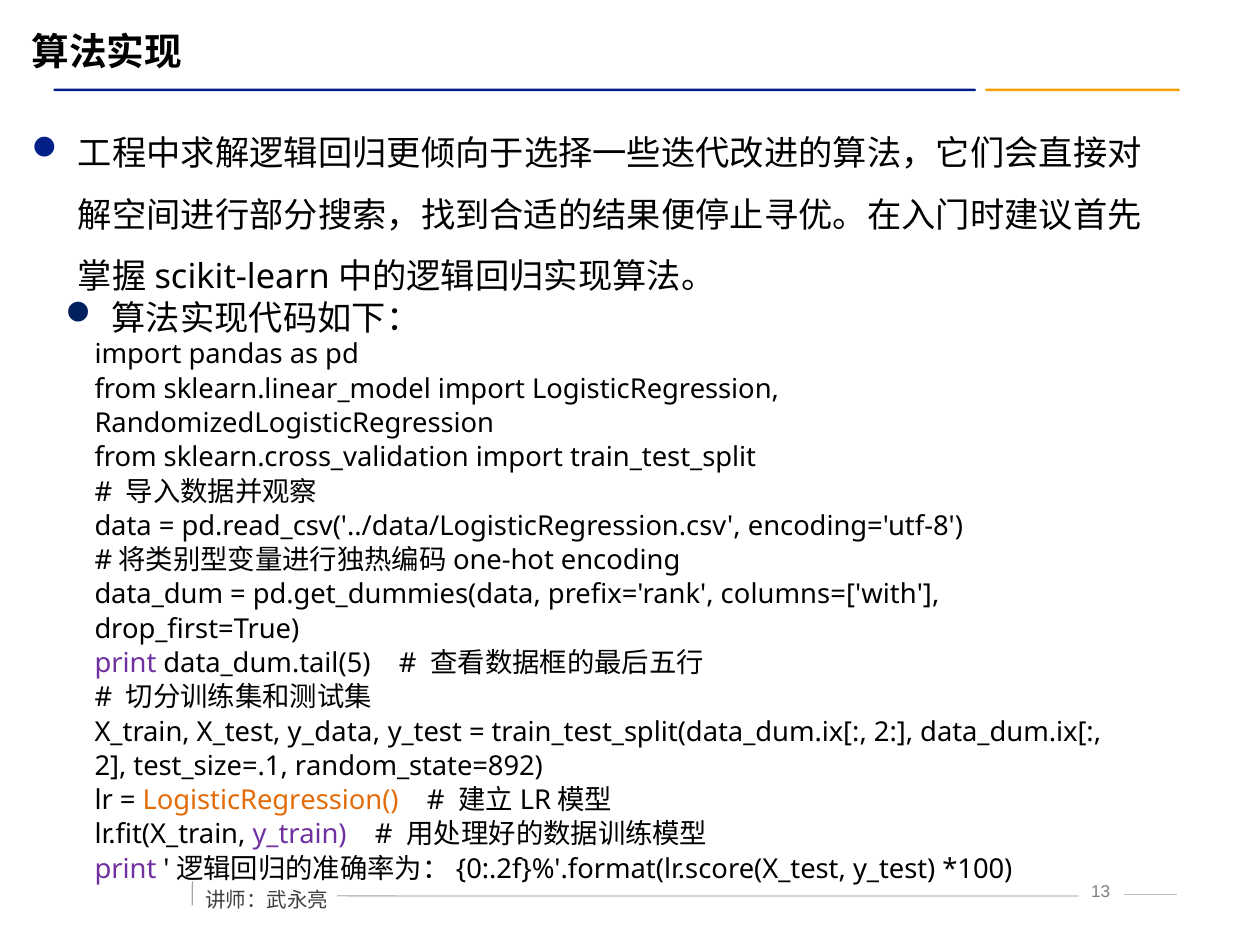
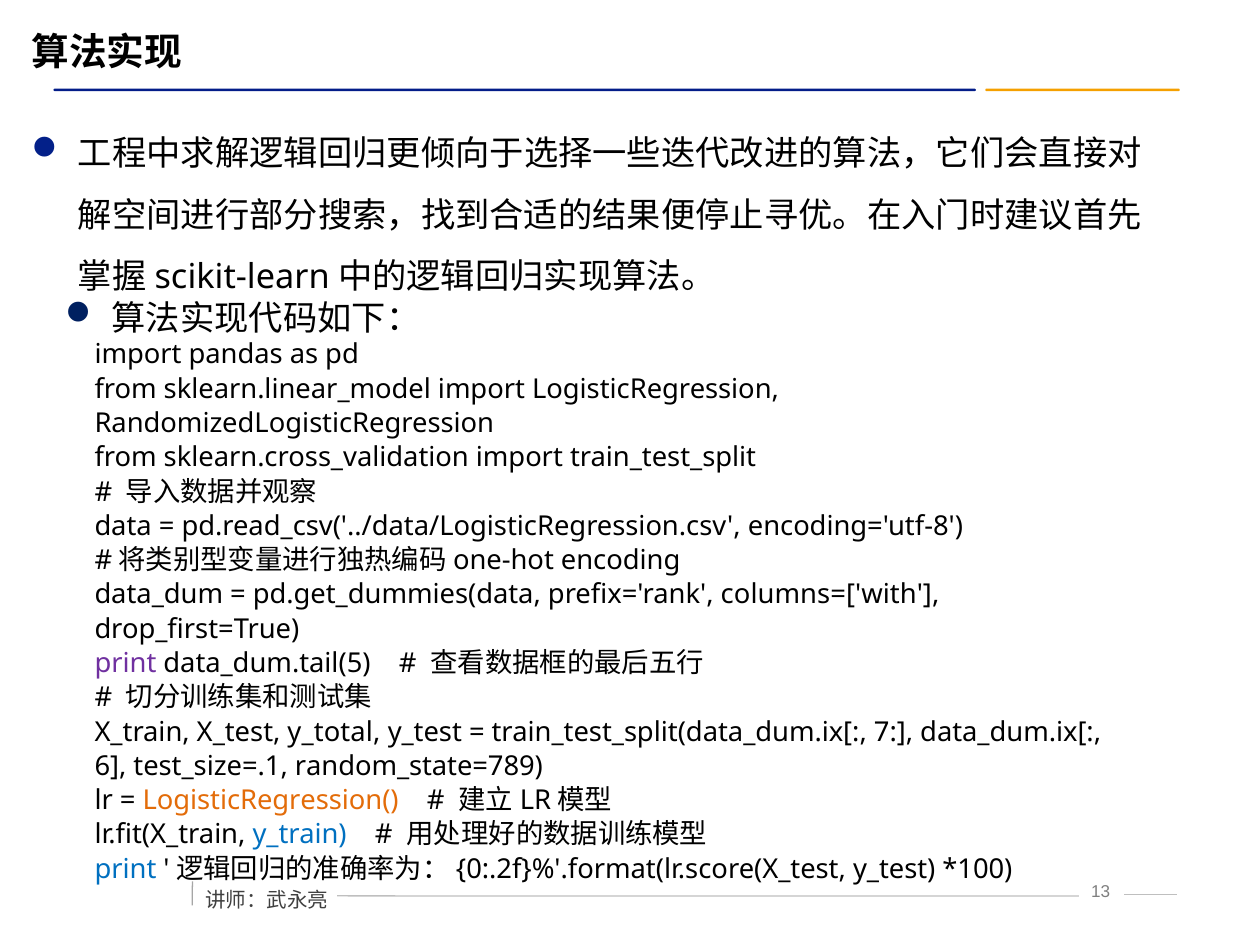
y_data: y_data -> y_total (334, 732)
train_test_split(data_dum.ix[ 2: 2 -> 7 (894, 732)
2: 2 -> 6 (110, 766)
random_state=892: random_state=892 -> random_state=789 (419, 766)
y_train colour: purple -> blue (300, 835)
print colour: purple -> blue (125, 869)
